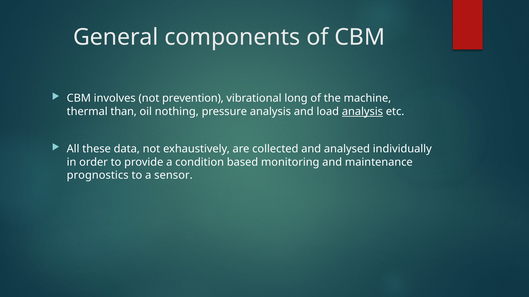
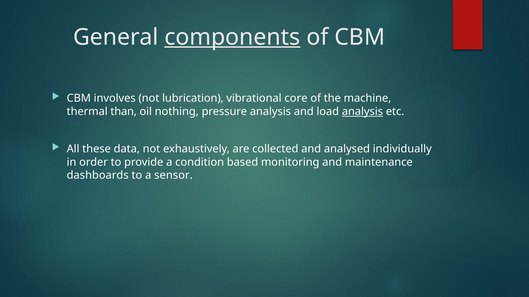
components underline: none -> present (232, 37)
prevention: prevention -> lubrication (193, 98)
long: long -> core (296, 98)
prognostics: prognostics -> dashboards (98, 176)
